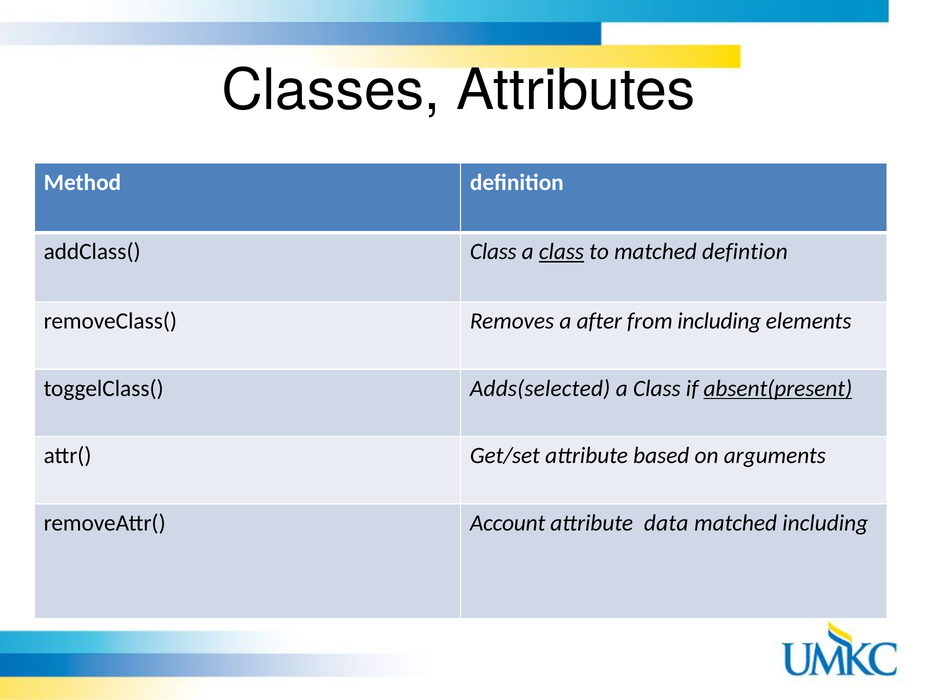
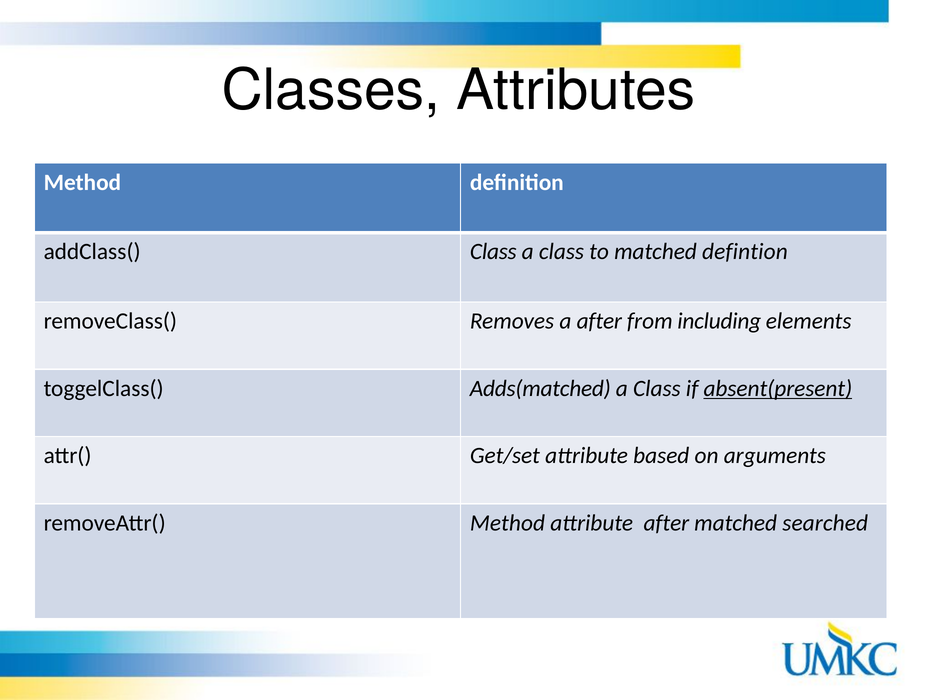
class underline: present -> none (561, 252)
Adds(selected: Adds(selected -> Adds(matched (540, 388)
removeAttr( Account: Account -> Method (507, 523)
attribute data: data -> after (666, 523)
matched including: including -> searched (825, 523)
